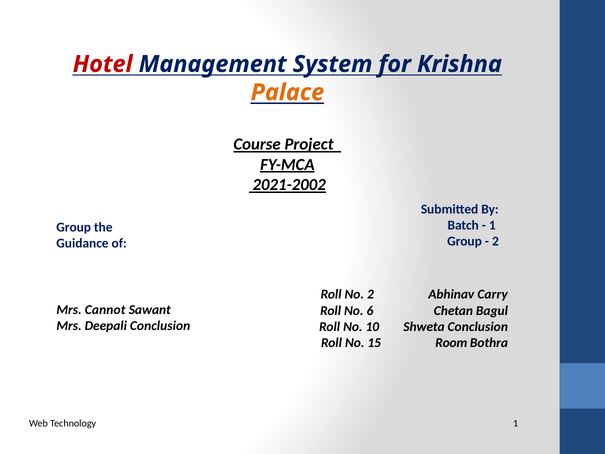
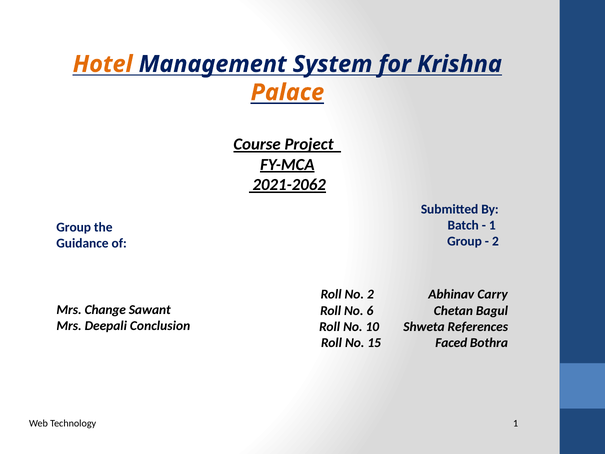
Hotel colour: red -> orange (103, 64)
2021-2002: 2021-2002 -> 2021-2062 (289, 185)
Cannot: Cannot -> Change (105, 310)
Shweta Conclusion: Conclusion -> References (478, 327)
Room: Room -> Faced (451, 343)
